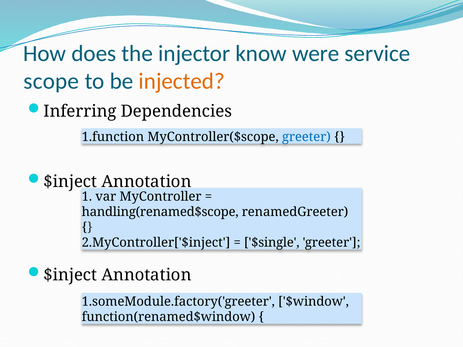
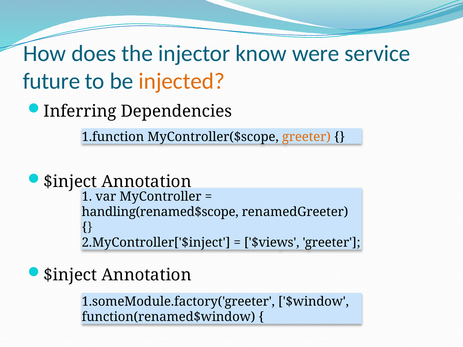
scope: scope -> future (51, 81)
greeter colour: blue -> orange (306, 137)
$single: $single -> $views (272, 243)
